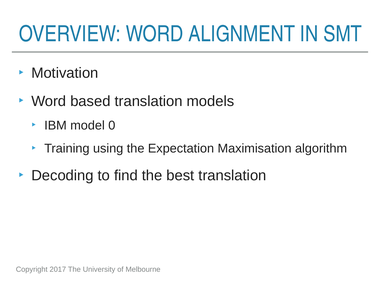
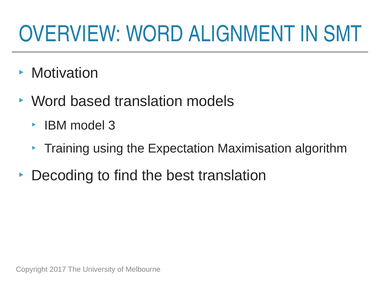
0: 0 -> 3 (112, 125)
